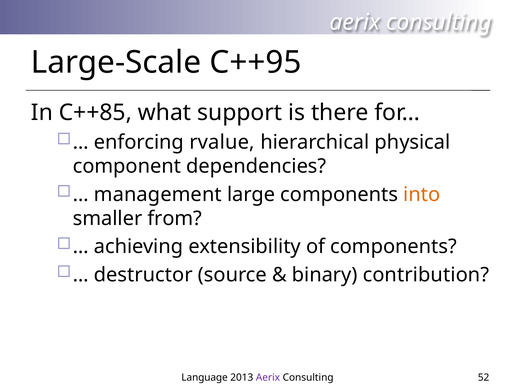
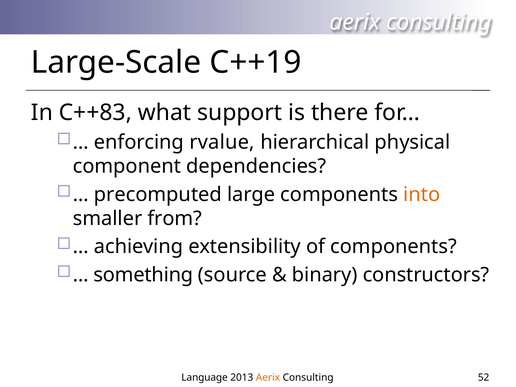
C++95: C++95 -> C++19 (255, 62)
C++85: C++85 -> C++83 (95, 113)
management: management -> precomputed (158, 194)
destructor: destructor -> something (143, 275)
contribution: contribution -> constructors (426, 275)
Aerix colour: purple -> orange (268, 377)
